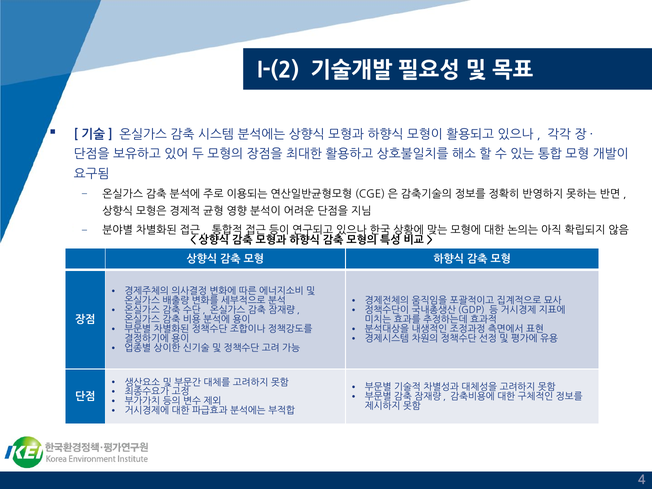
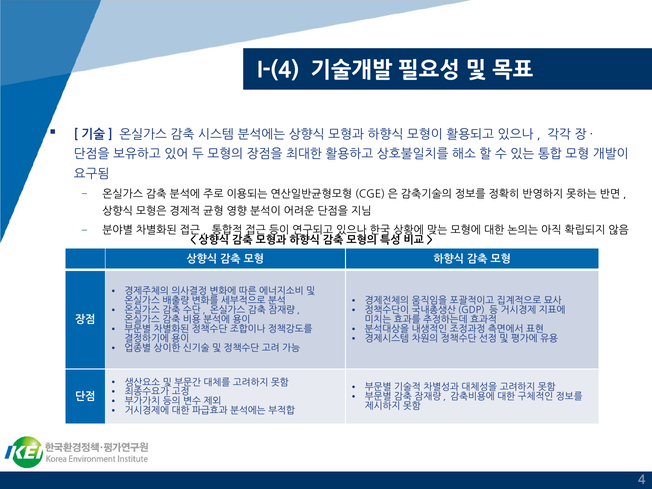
I-(2: I-(2 -> I-(4 (278, 70)
